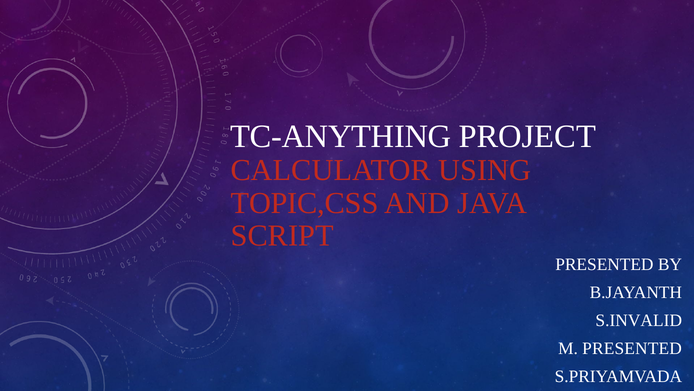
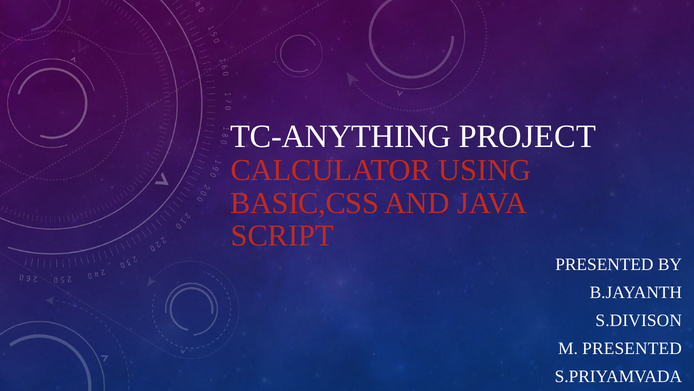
TOPIC,CSS: TOPIC,CSS -> BASIC,CSS (305, 203)
S.INVALID: S.INVALID -> S.DIVISON (639, 320)
